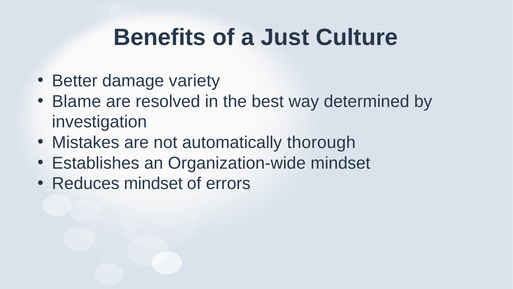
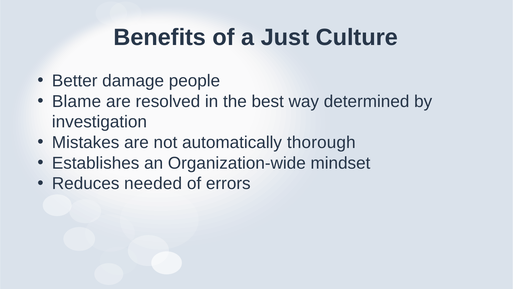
variety: variety -> people (194, 81)
Reduces mindset: mindset -> needed (153, 183)
